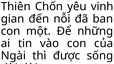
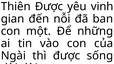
Thiên Chốn: Chốn -> Được (49, 7)
